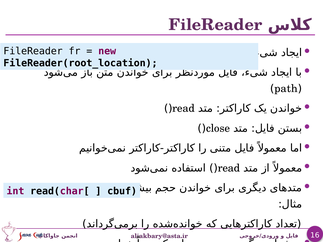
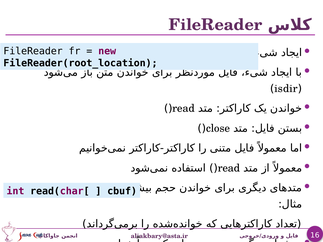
path: path -> isdir (286, 89)
